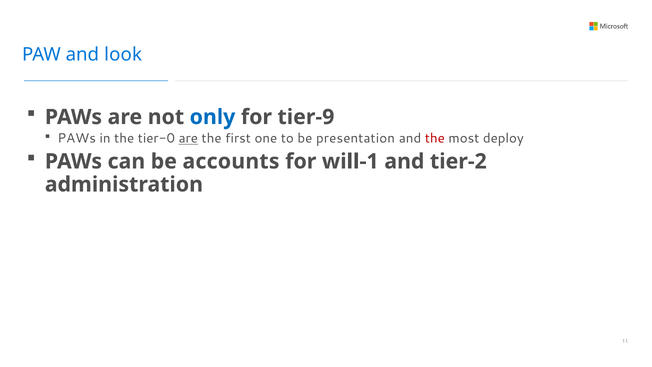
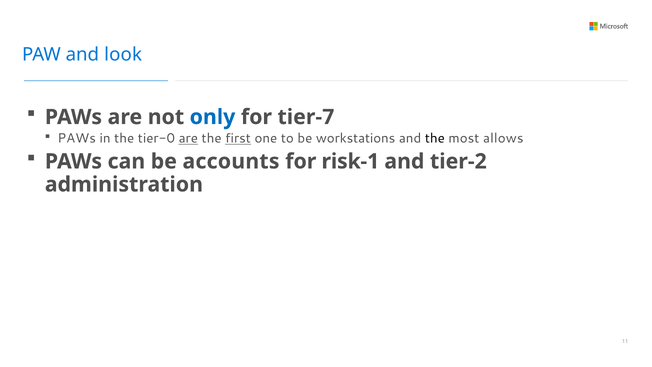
tier-9: tier-9 -> tier-7 (306, 117)
first underline: none -> present (238, 138)
presentation: presentation -> workstations (356, 138)
the colour: red -> black (435, 138)
deploy: deploy -> allows (503, 138)
will-1: will-1 -> risk-1 (350, 161)
